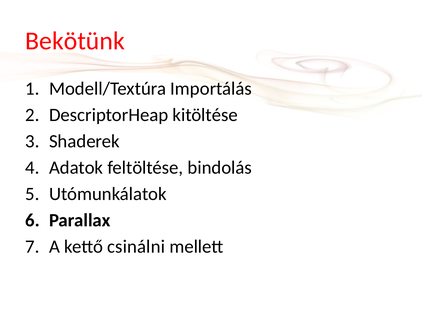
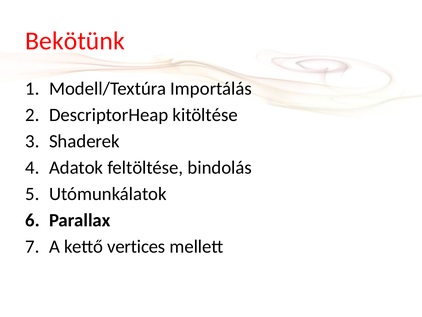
csinálni: csinálni -> vertices (136, 246)
